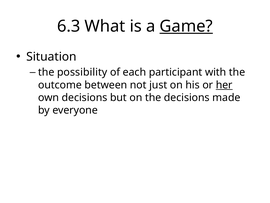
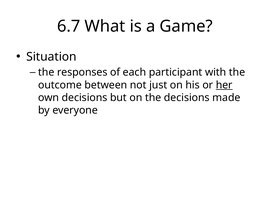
6.3: 6.3 -> 6.7 (69, 26)
Game underline: present -> none (186, 26)
possibility: possibility -> responses (82, 72)
